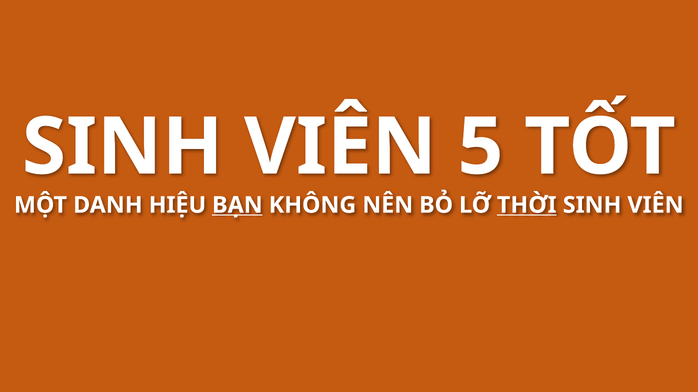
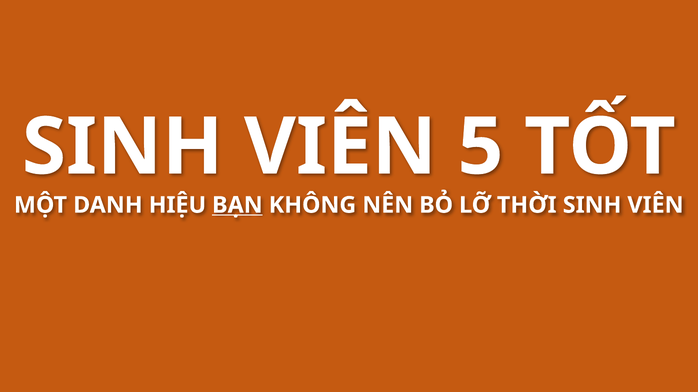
THỜI underline: present -> none (527, 205)
